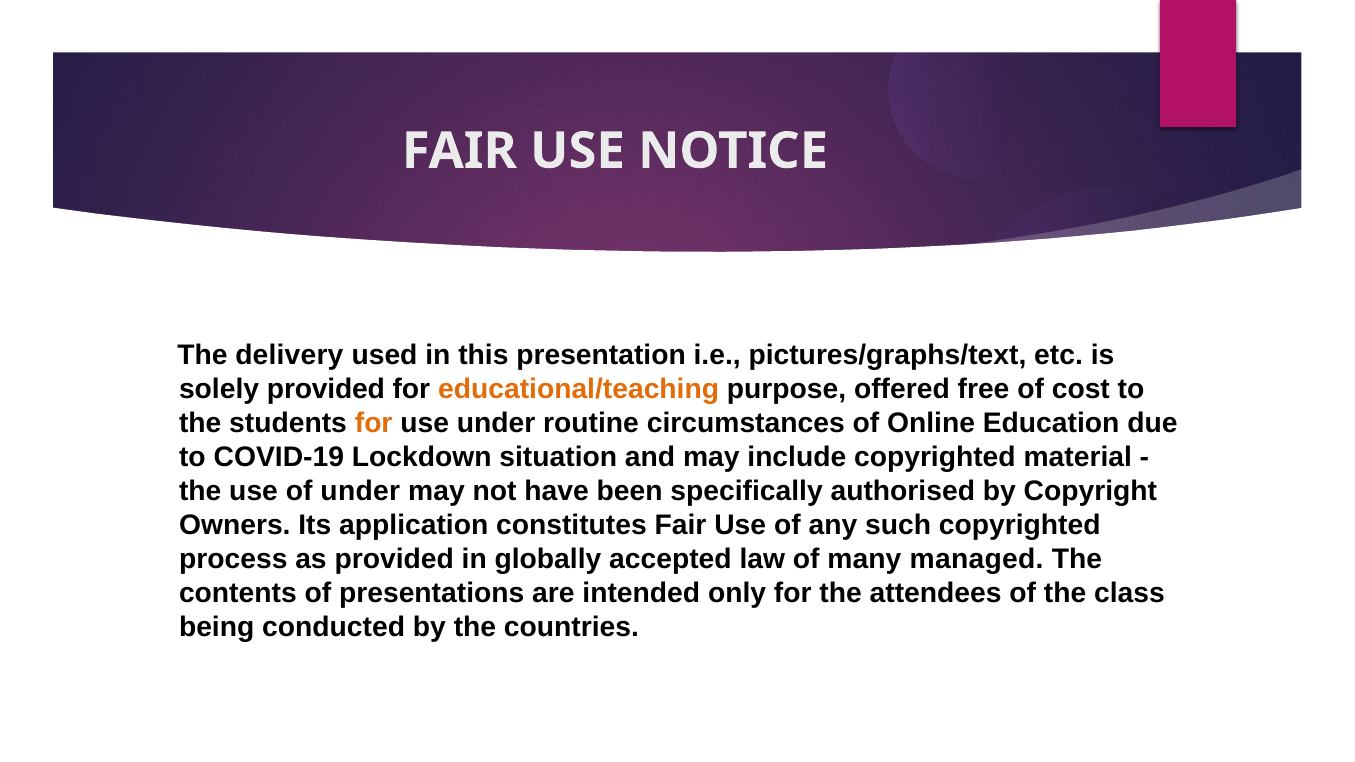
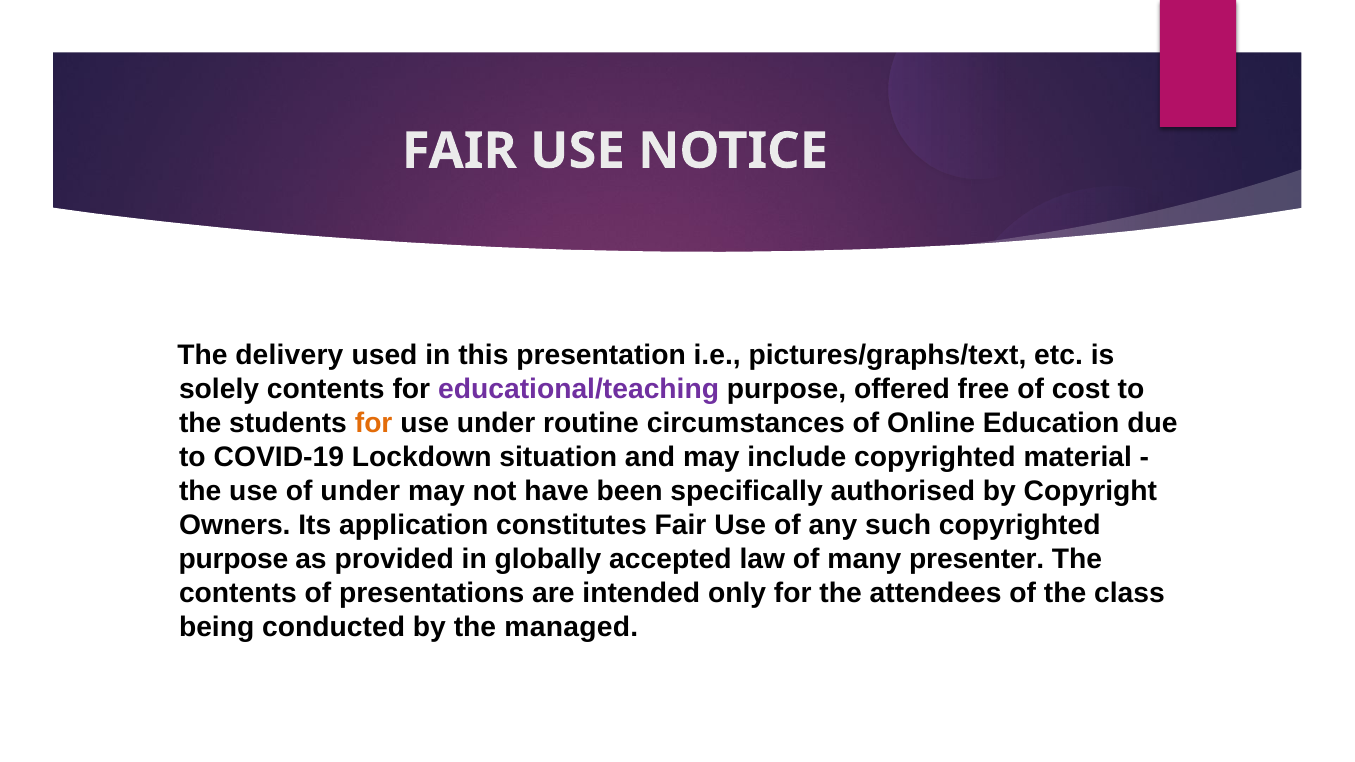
solely provided: provided -> contents (326, 390)
educational/teaching colour: orange -> purple (579, 390)
process: process -> purpose (233, 559)
managed: managed -> presenter (977, 559)
countries: countries -> managed (571, 627)
